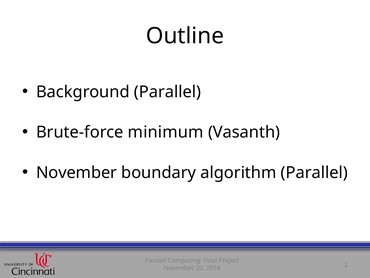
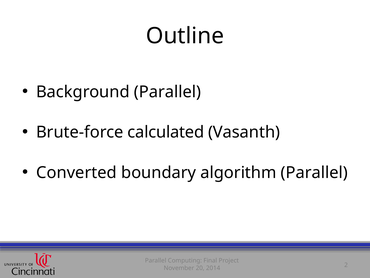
minimum: minimum -> calculated (166, 132)
November: November -> Converted (76, 172)
